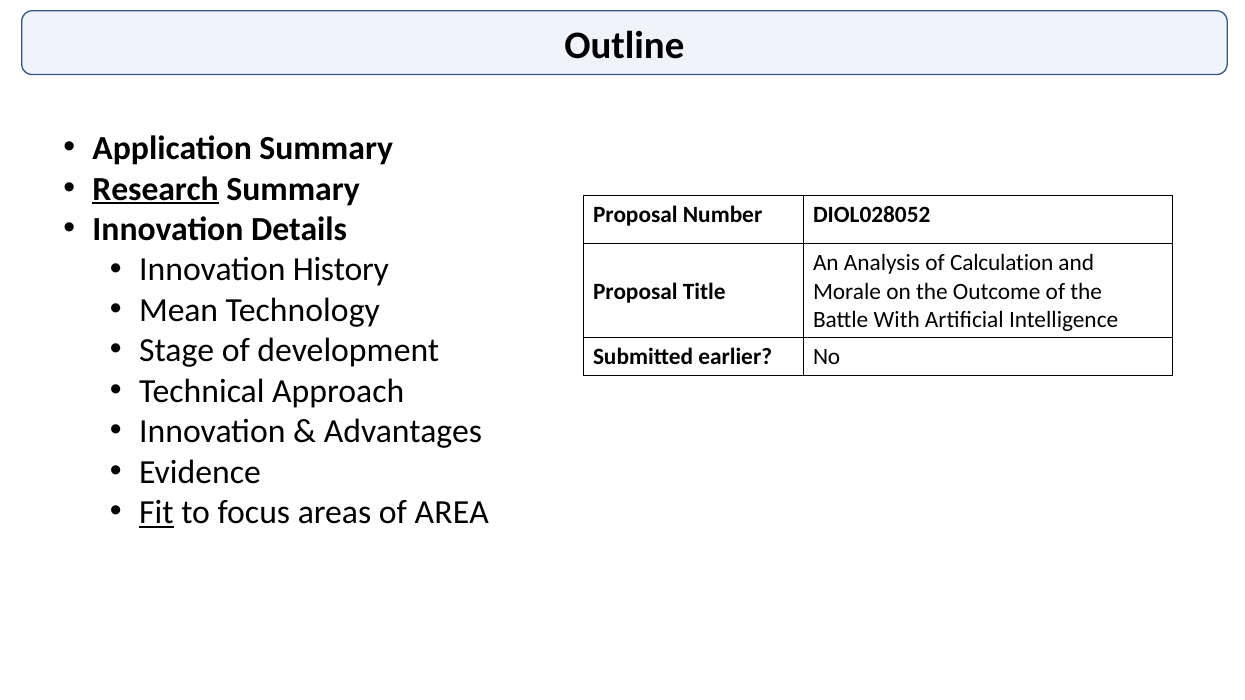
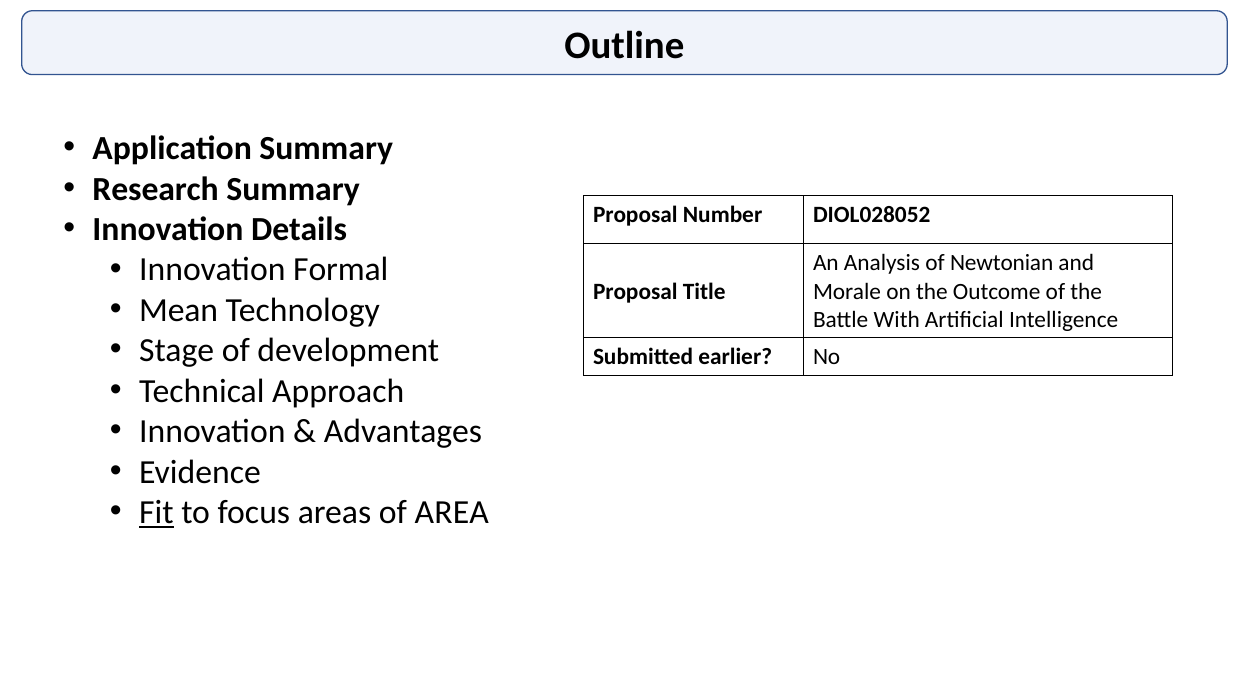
Research underline: present -> none (156, 189)
History: History -> Formal (341, 270)
Calculation: Calculation -> Newtonian (1002, 263)
